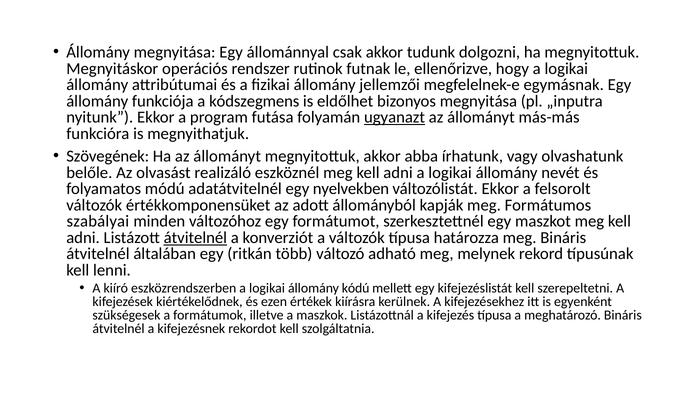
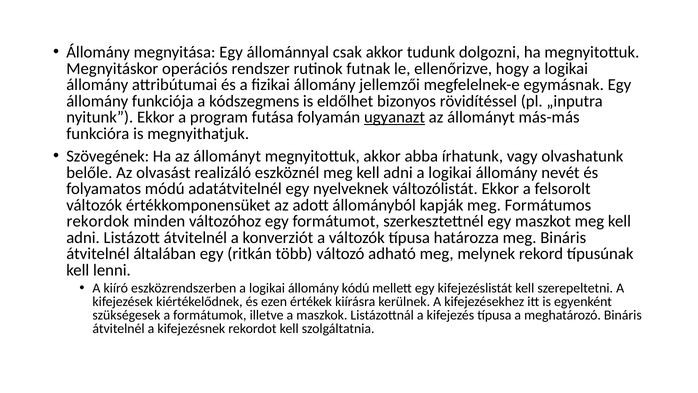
bizonyos megnyitása: megnyitása -> rövidítéssel (478, 101)
nyelvekben: nyelvekben -> nyelveknek (351, 189)
szabályai: szabályai -> rekordok (98, 221)
átvitelnél underline: present -> none (195, 237)
